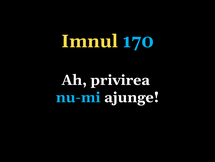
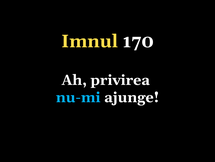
170 colour: light blue -> white (138, 41)
